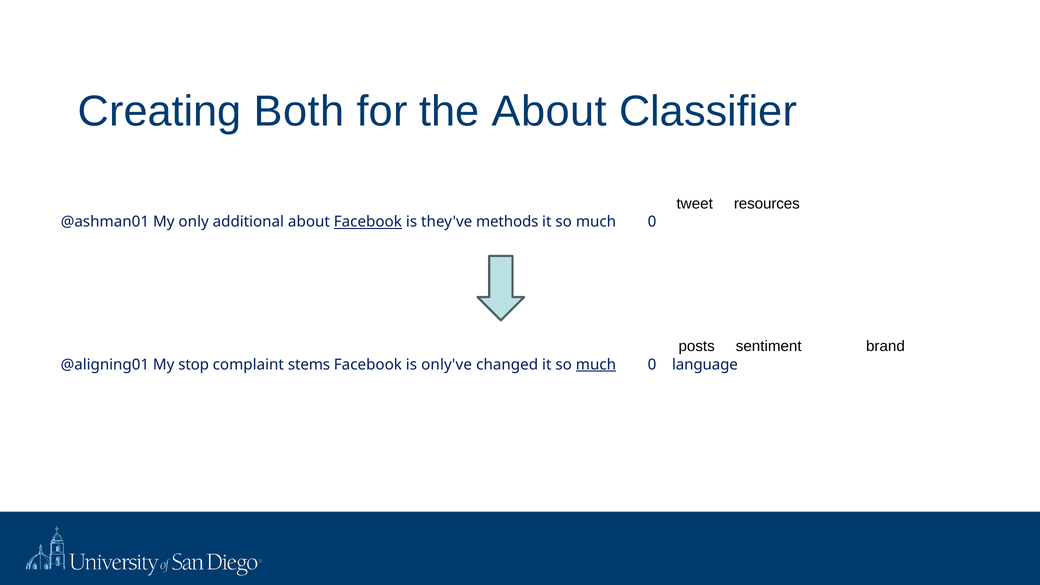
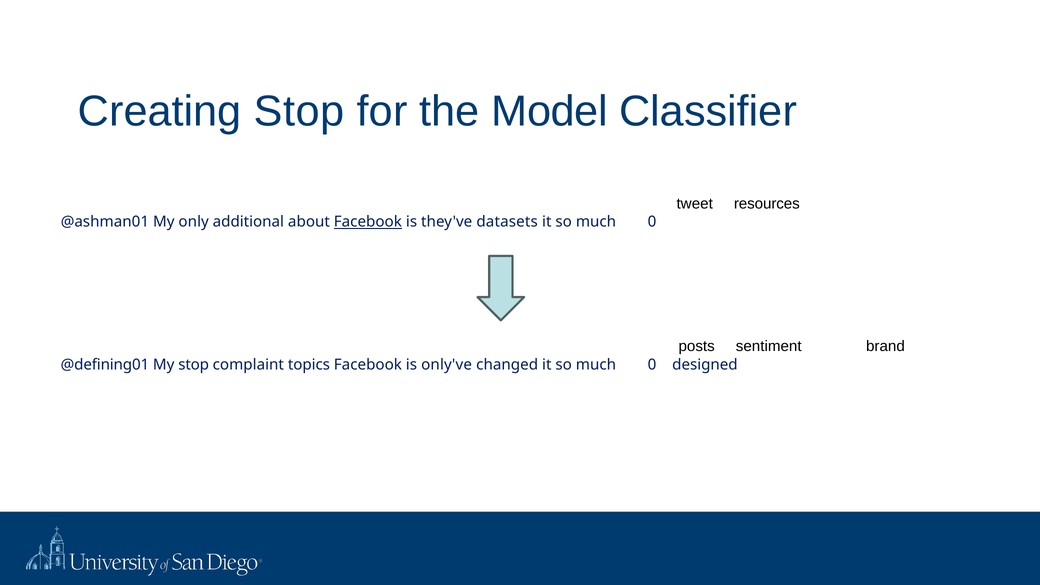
Creating Both: Both -> Stop (299, 111)
the About: About -> Model (550, 111)
methods: methods -> datasets (507, 222)
@aligning01: @aligning01 -> @defining01 (105, 365)
stems: stems -> topics (309, 365)
much underline: present -> none (596, 365)
language: language -> designed (705, 365)
